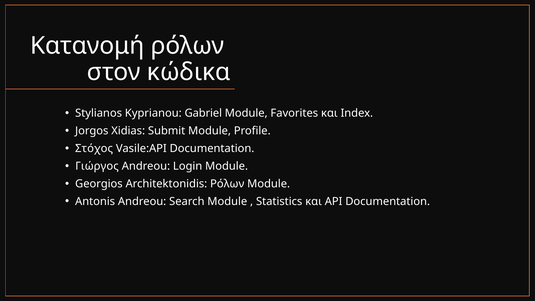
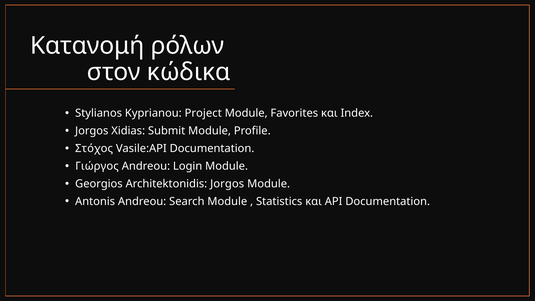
Gabriel: Gabriel -> Project (203, 113)
Architektonidis Ρόλων: Ρόλων -> Jorgos (227, 184)
